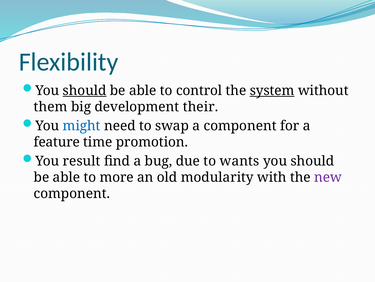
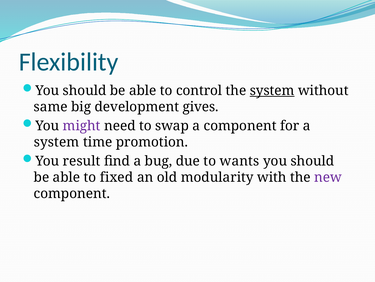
should underline: present -> none (85, 90)
them: them -> same (51, 107)
their: their -> gives (201, 107)
might colour: blue -> purple (82, 125)
feature: feature -> system (57, 142)
more: more -> fixed (117, 177)
